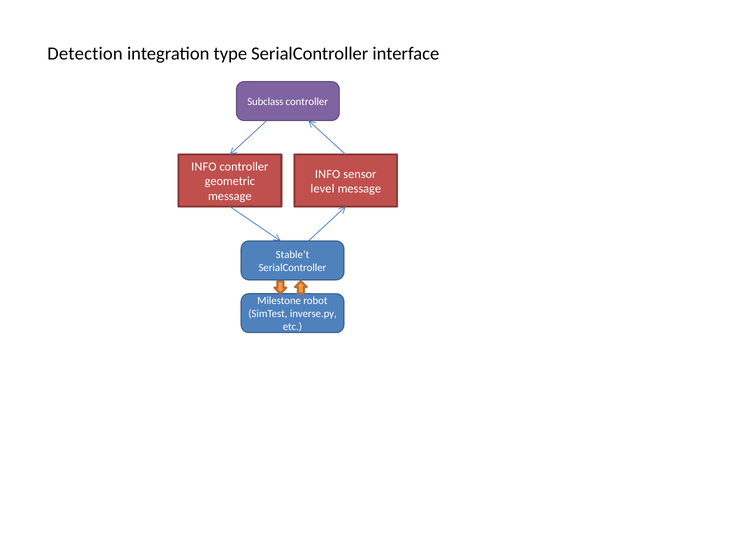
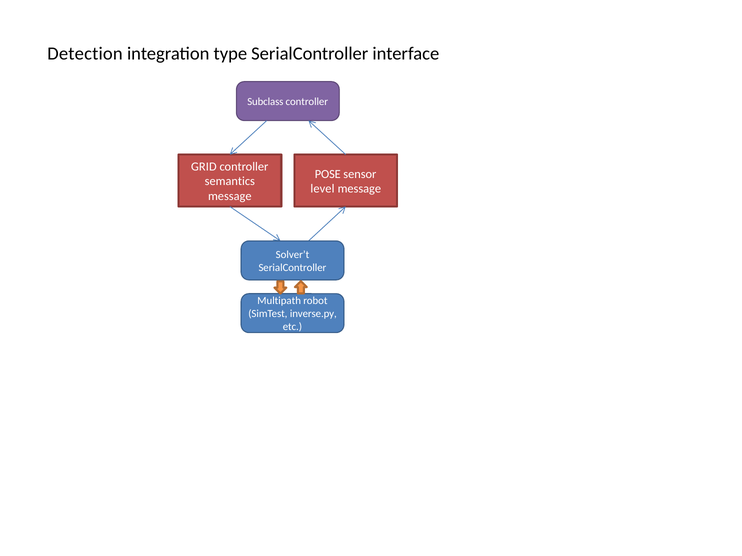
INFO: INFO -> GRID (204, 167)
INFO: INFO -> POSE (328, 174)
geometric: geometric -> semantics (230, 182)
Stable’t: Stable’t -> Solver’t (292, 255)
Milestone: Milestone -> Multipath (279, 301)
